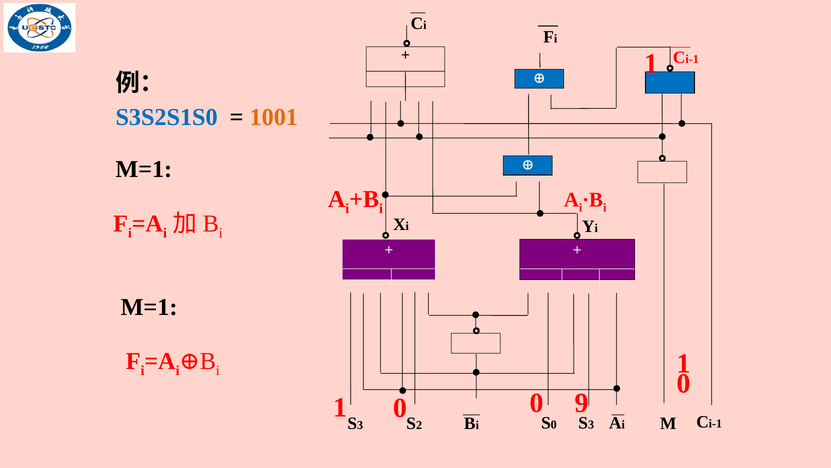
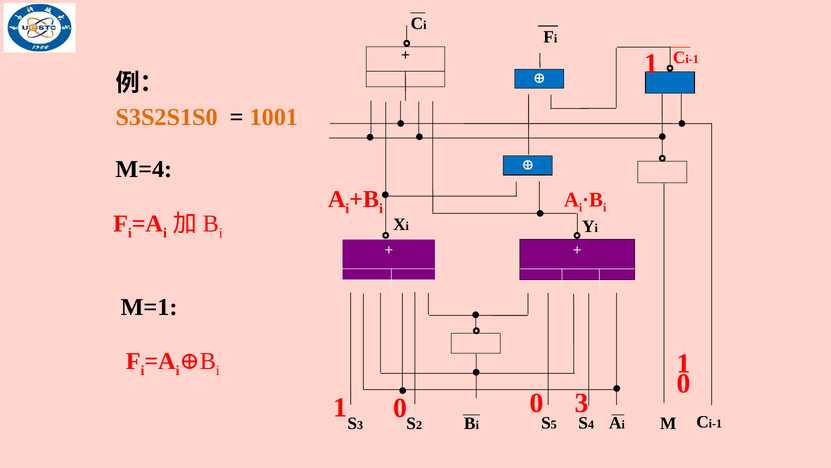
S3S2S1S0 colour: blue -> orange (167, 117)
M=1: M=1 -> M=4 (144, 169)
0 9: 9 -> 3 (582, 403)
0: 0 -> 5 (554, 424)
3: 3 -> 4 (591, 424)
